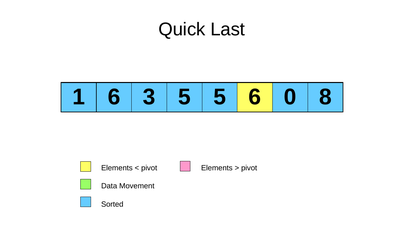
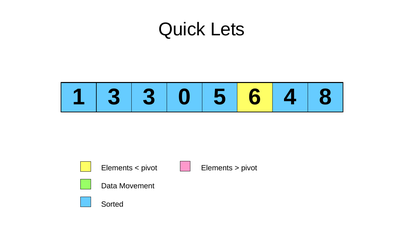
Last: Last -> Lets (228, 29)
1 6: 6 -> 3 (114, 97)
3 5: 5 -> 0 (184, 97)
0: 0 -> 4 (290, 97)
